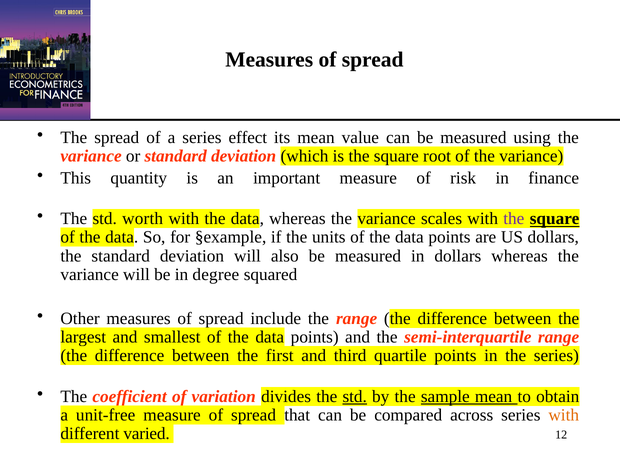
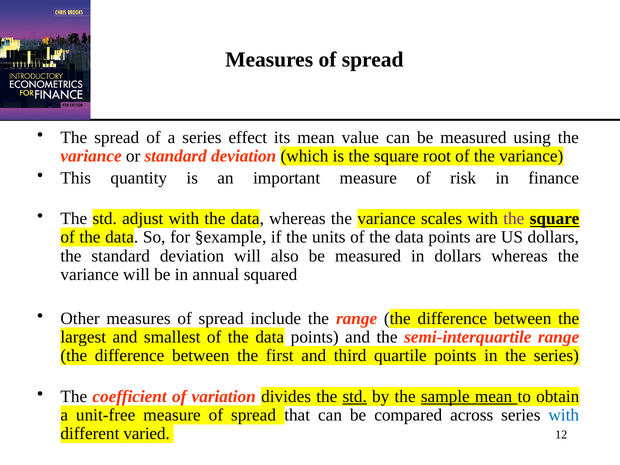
worth: worth -> adjust (143, 219)
degree: degree -> annual (216, 274)
with colour: orange -> blue (564, 415)
